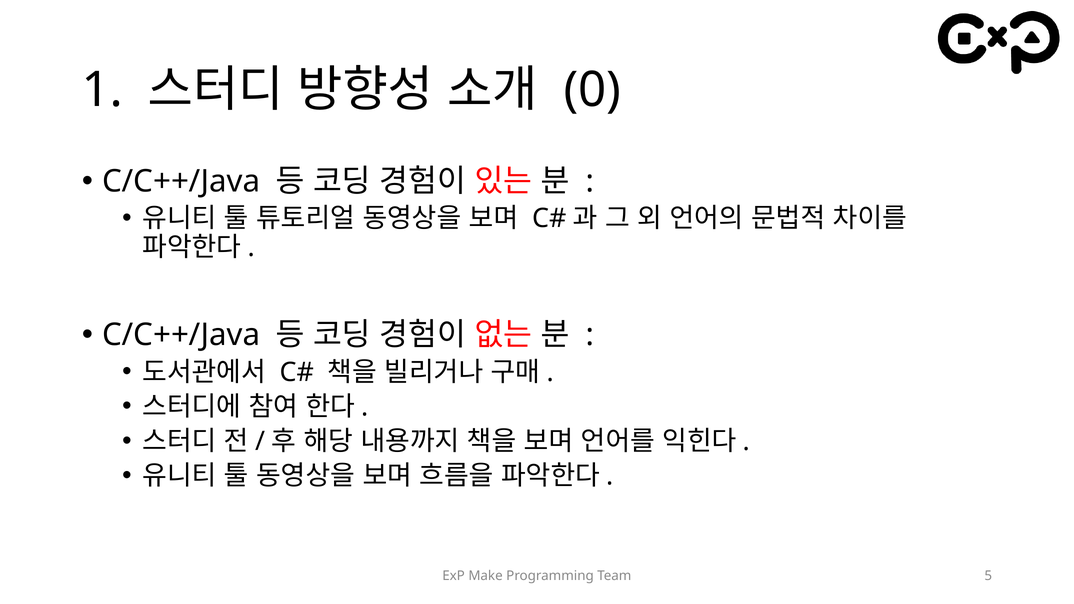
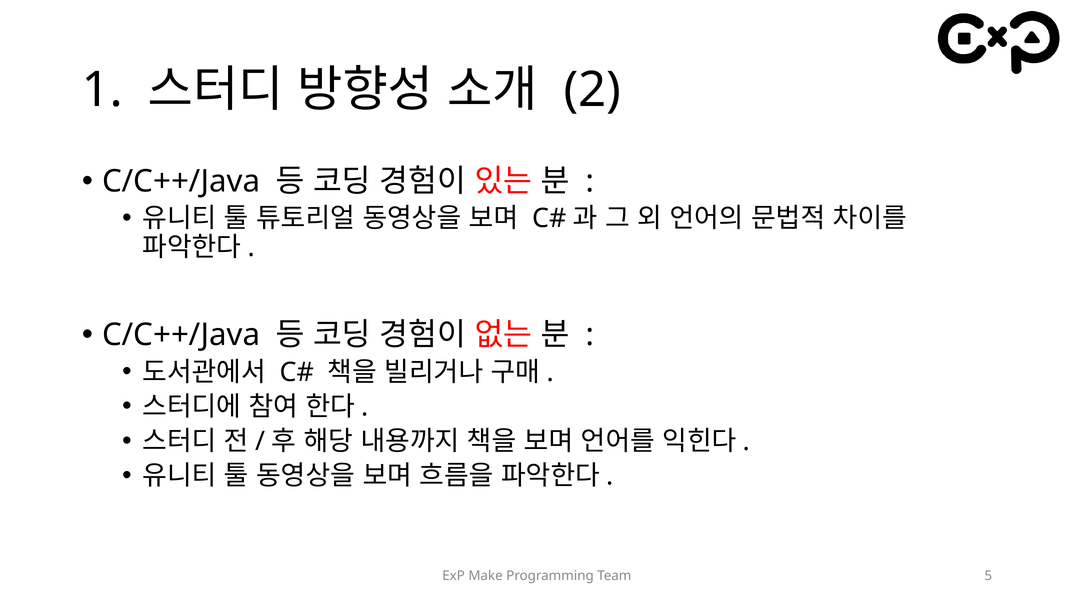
0: 0 -> 2 (592, 90)
